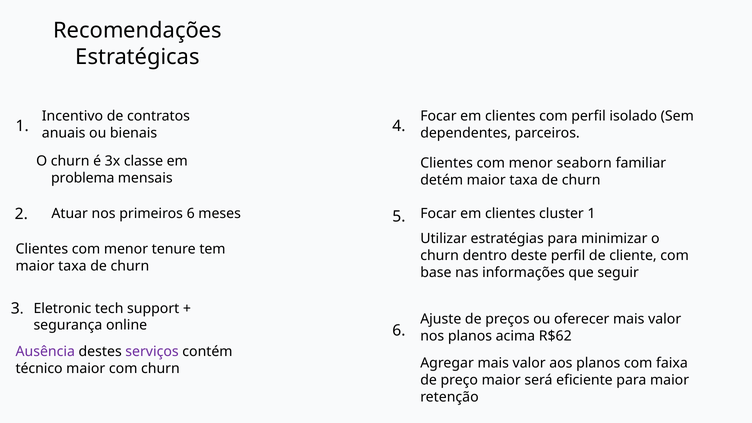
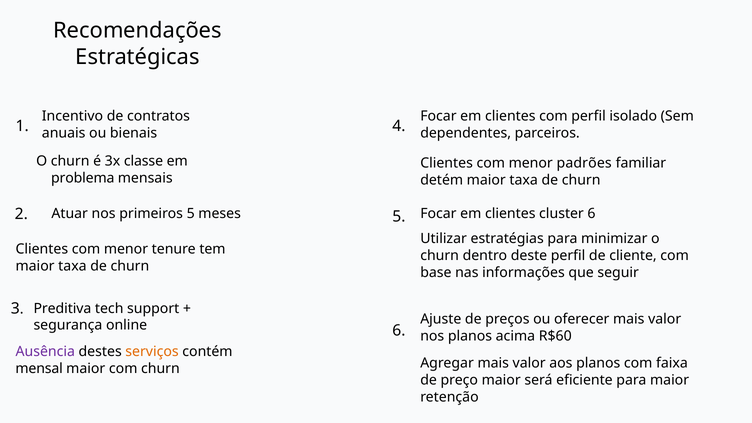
seaborn: seaborn -> padrões (584, 163)
cluster 1: 1 -> 6 (592, 214)
primeiros 6: 6 -> 5 (191, 214)
Eletronic: Eletronic -> Preditiva (62, 308)
R$62: R$62 -> R$60 (555, 336)
serviços colour: purple -> orange (152, 352)
técnico: técnico -> mensal (39, 369)
